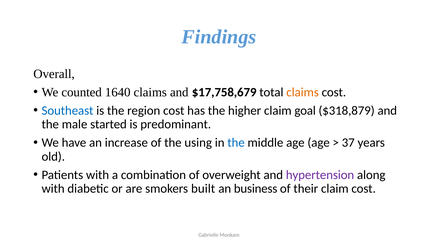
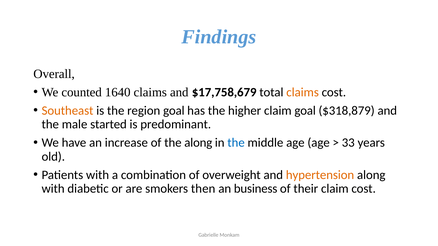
Southeast colour: blue -> orange (68, 111)
region cost: cost -> goal (174, 111)
the using: using -> along (198, 143)
37: 37 -> 33 (348, 143)
hypertension colour: purple -> orange (320, 175)
built: built -> then (203, 189)
